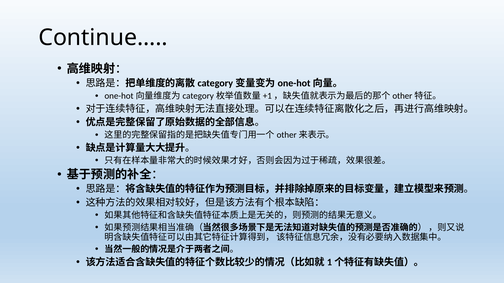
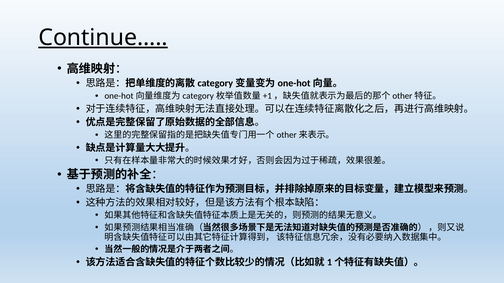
Continue… underline: none -> present (103, 38)
